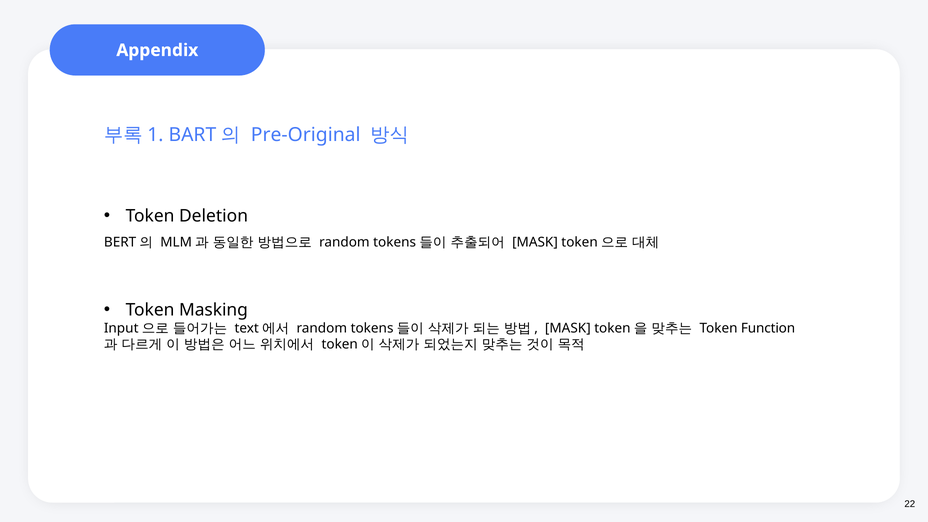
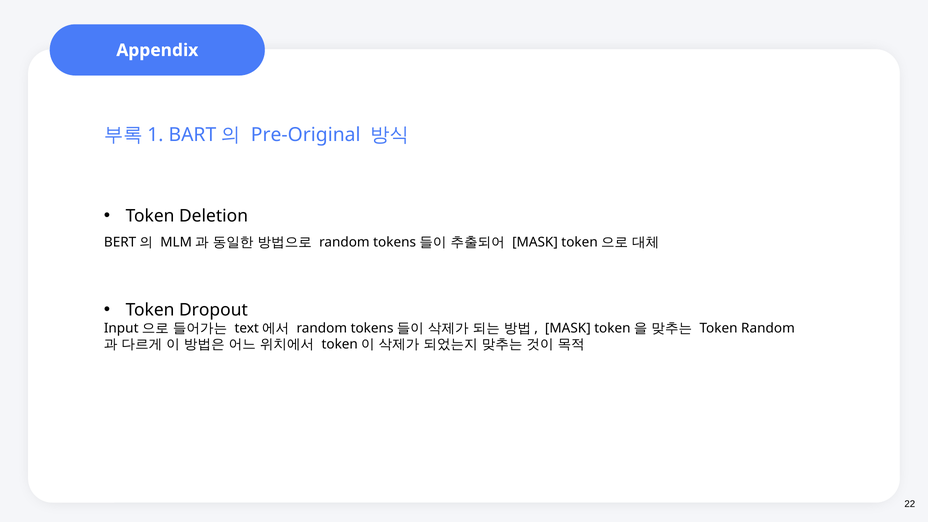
Masking: Masking -> Dropout (213, 310)
Token Function: Function -> Random (768, 328)
